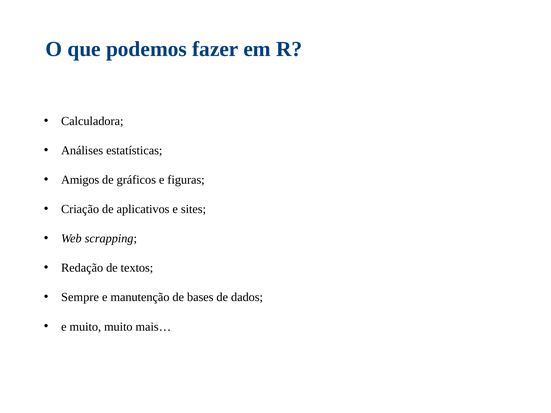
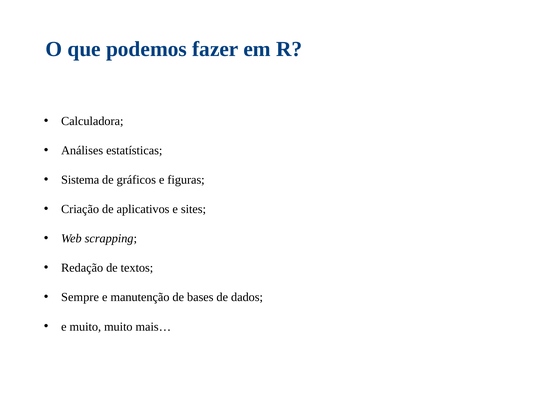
Amigos: Amigos -> Sistema (80, 180)
